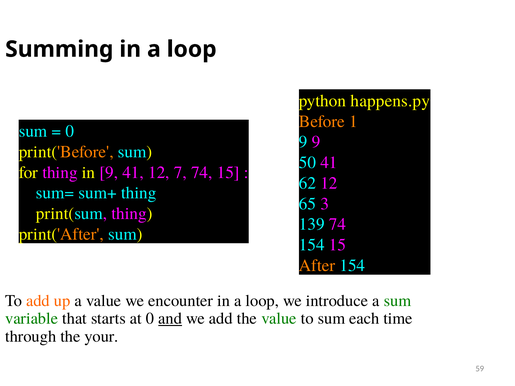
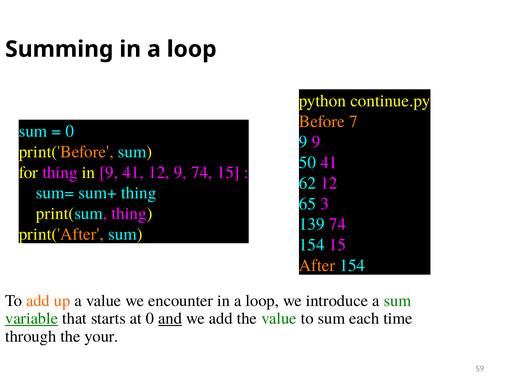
happens.py: happens.py -> continue.py (390, 101)
1: 1 -> 7 (353, 121)
12 7: 7 -> 9 (180, 172)
variable underline: none -> present (32, 319)
